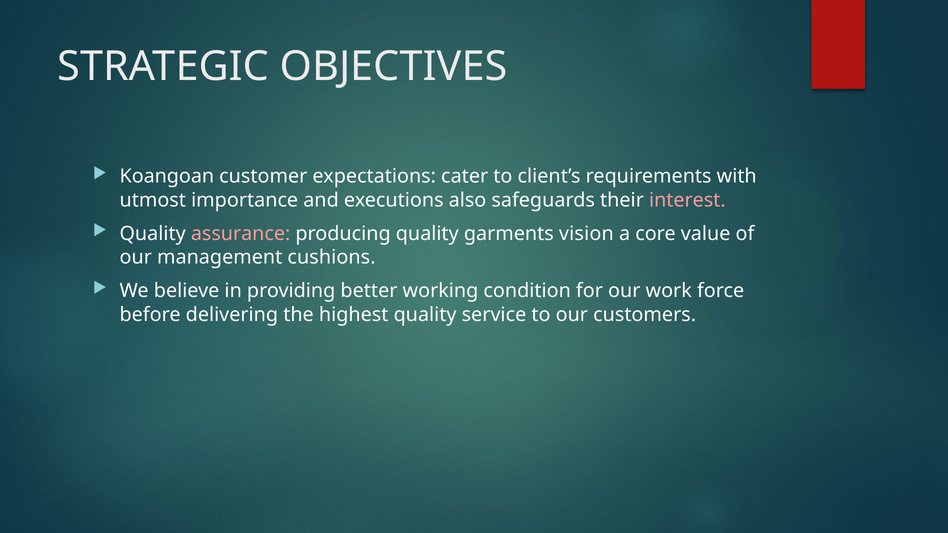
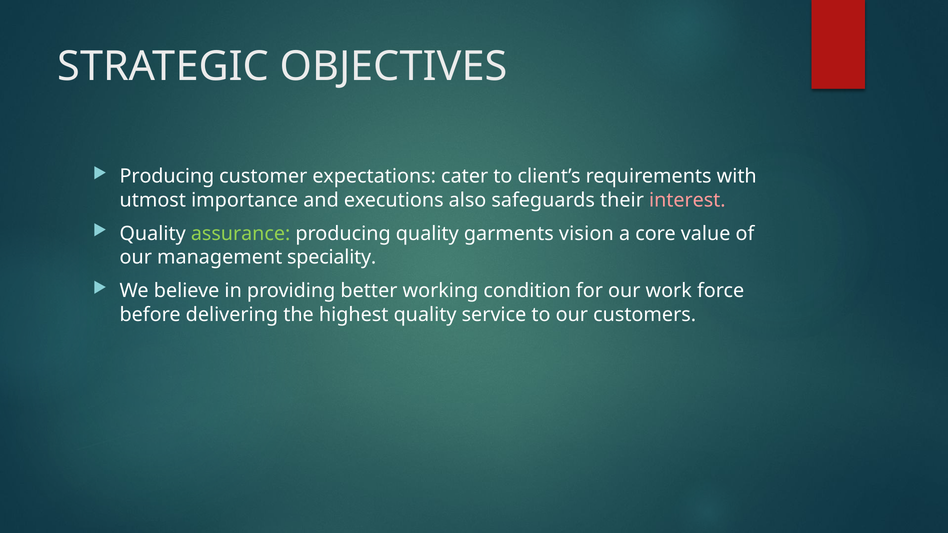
Koangoan: Koangoan -> Producing (167, 176)
assurance colour: pink -> light green (241, 234)
cushions: cushions -> speciality (332, 257)
